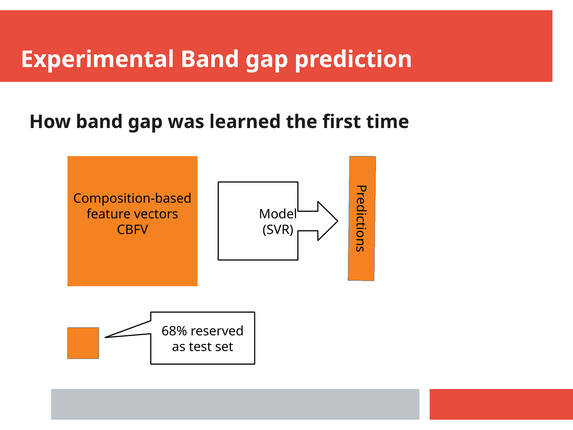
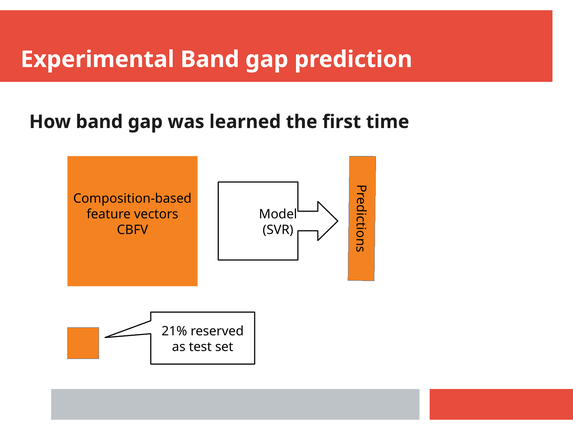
68%: 68% -> 21% (174, 331)
